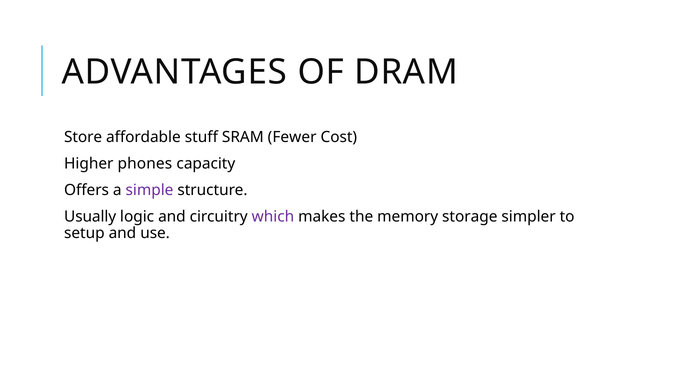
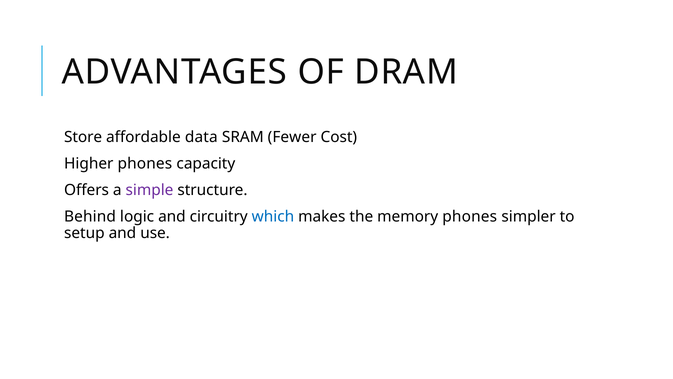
stuff: stuff -> data (201, 137)
Usually: Usually -> Behind (90, 216)
which colour: purple -> blue (273, 216)
memory storage: storage -> phones (470, 216)
